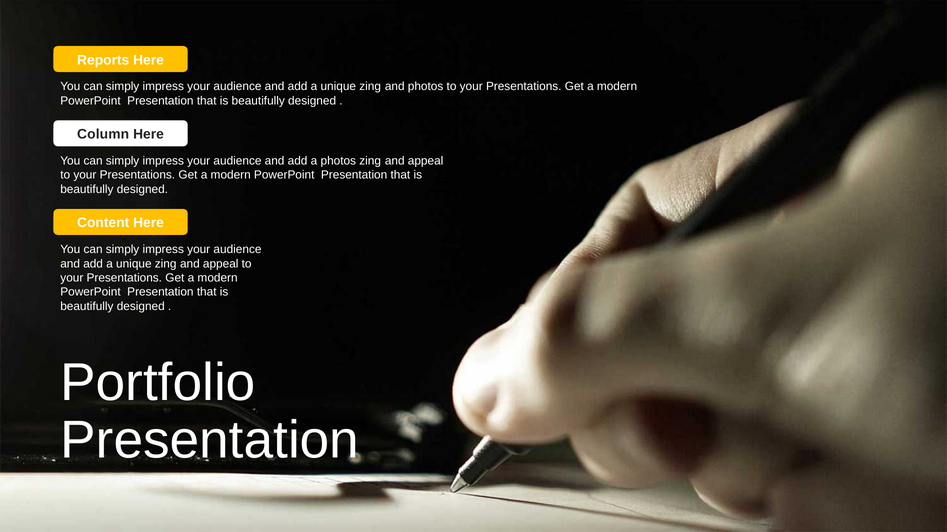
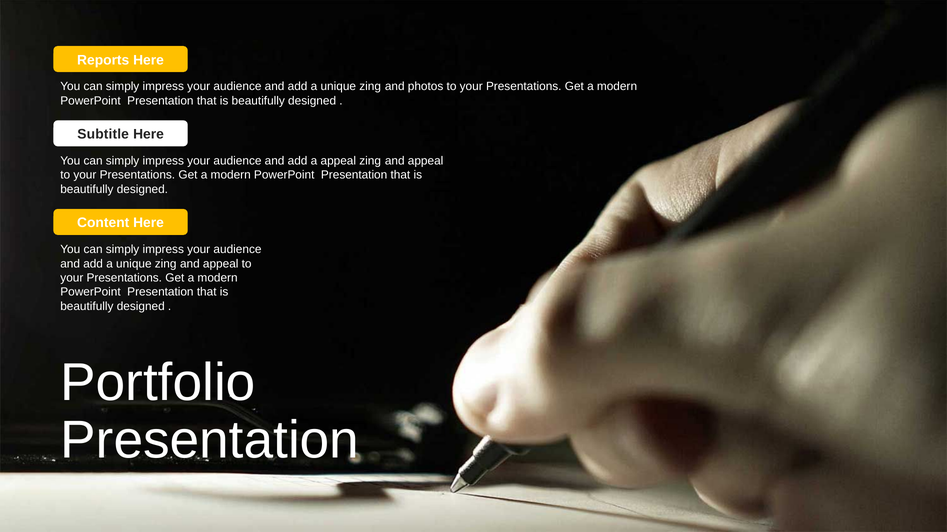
Column: Column -> Subtitle (103, 134)
a photos: photos -> appeal (338, 161)
